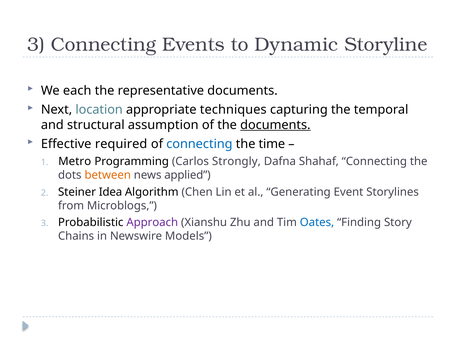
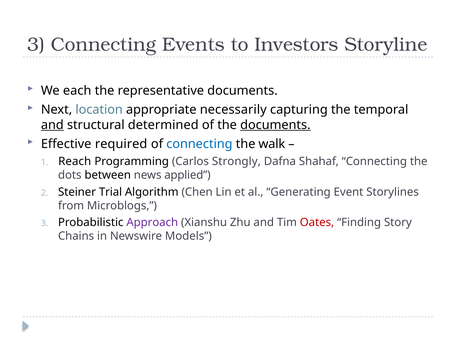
Dynamic: Dynamic -> Investors (296, 45)
techniques: techniques -> necessarily (233, 110)
and underline: none -> present (52, 125)
assumption: assumption -> determined (163, 125)
time: time -> walk (272, 144)
Metro: Metro -> Reach (75, 161)
between colour: orange -> black (108, 175)
Idea: Idea -> Trial (110, 192)
Oates colour: blue -> red (317, 222)
